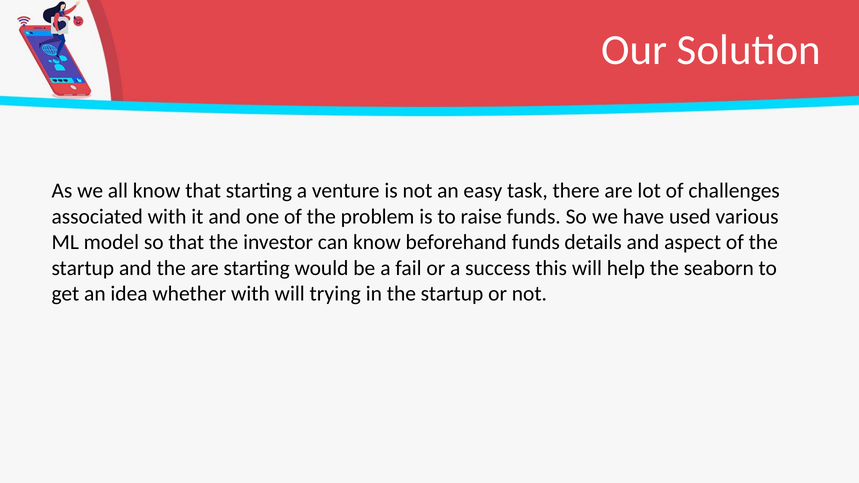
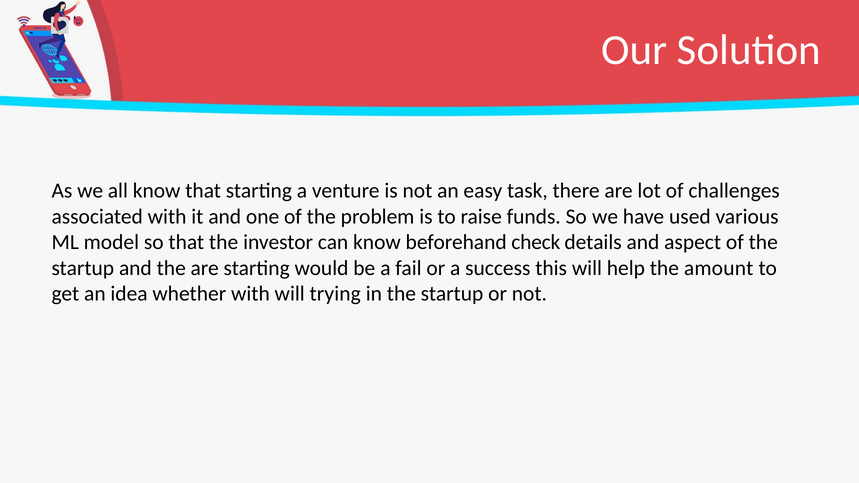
beforehand funds: funds -> check (536, 242)
seaborn: seaborn -> amount (719, 268)
